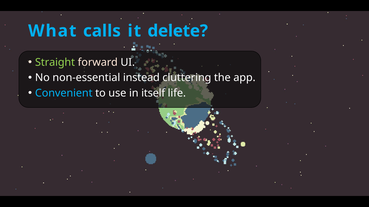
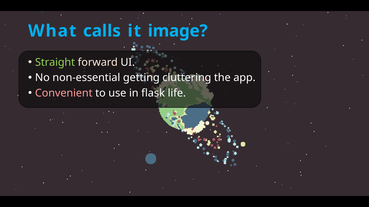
delete: delete -> image (178, 31)
instead: instead -> getting (141, 78)
Convenient colour: light blue -> pink (64, 93)
itself: itself -> flask (153, 93)
